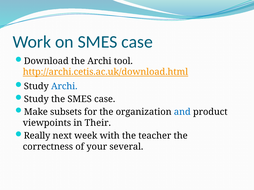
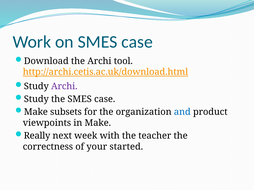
Archi colour: blue -> purple (64, 87)
in Their: Their -> Make (98, 123)
several: several -> started (126, 147)
